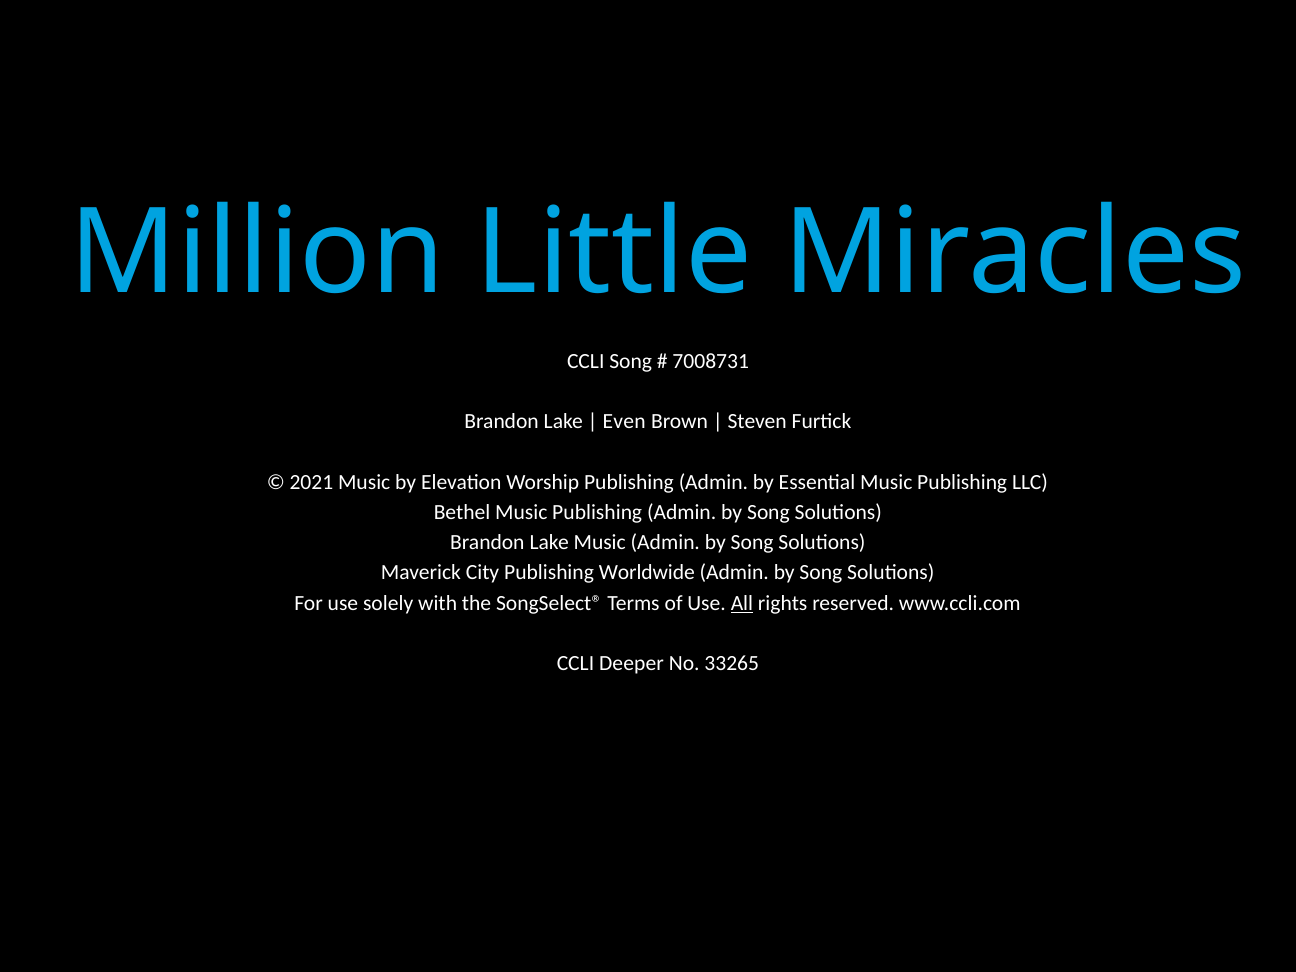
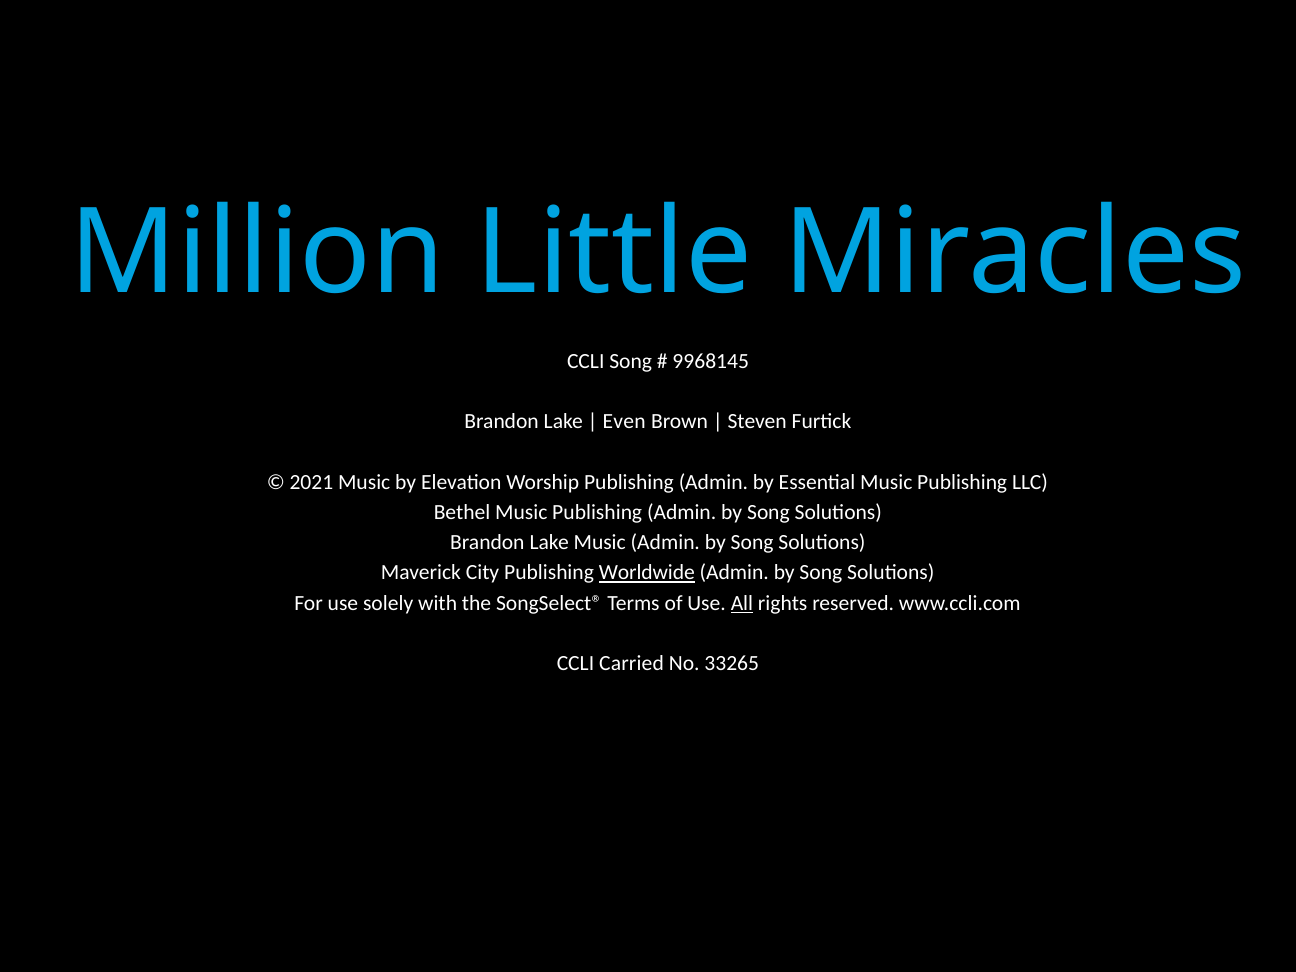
7008731: 7008731 -> 9968145 (711, 361)
Worldwide underline: none -> present (647, 573)
Deeper: Deeper -> Carried (632, 663)
